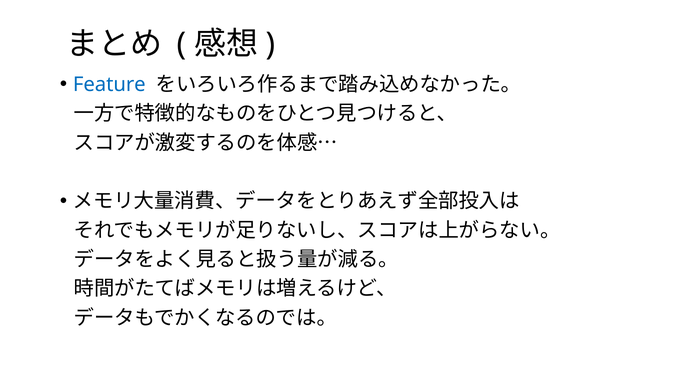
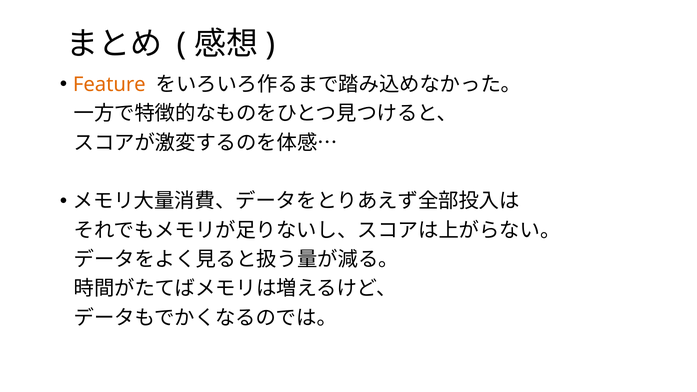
Feature colour: blue -> orange (109, 85)
